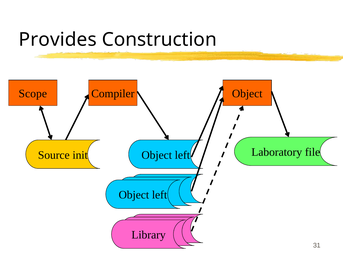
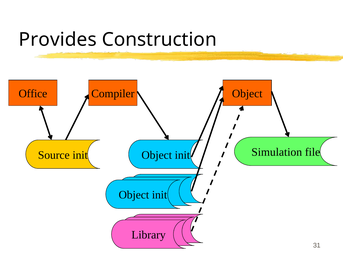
Scope: Scope -> Office (33, 94)
Laboratory: Laboratory -> Simulation (277, 152)
left: left -> init (182, 155)
left: left -> init (160, 195)
